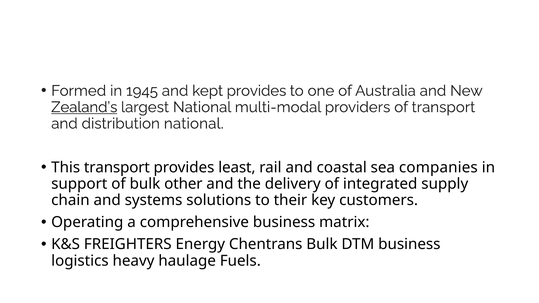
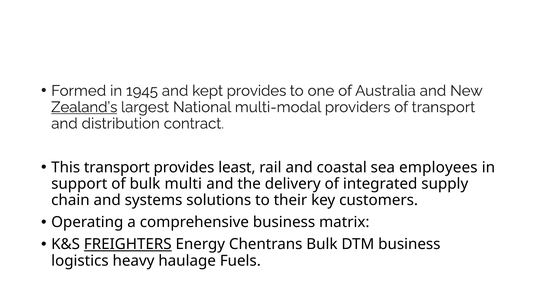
distribution national: national -> contract (194, 124)
companies: companies -> employees (438, 168)
other: other -> multi (183, 184)
FREIGHTERS underline: none -> present (128, 244)
